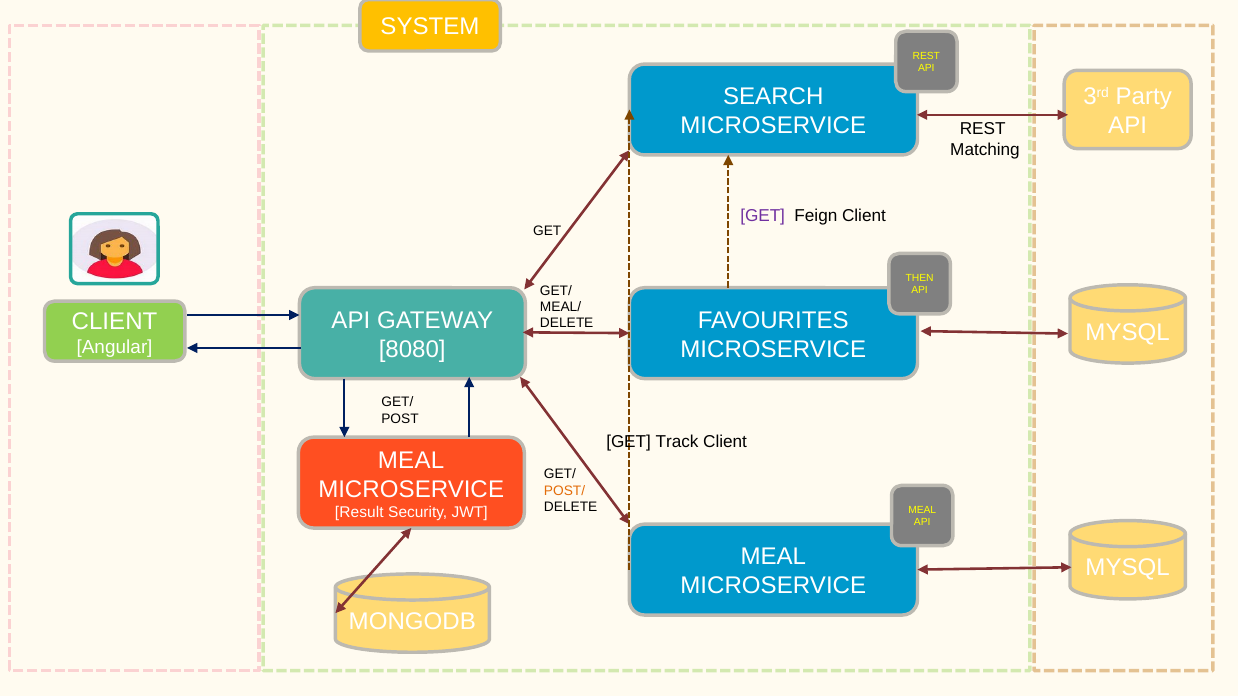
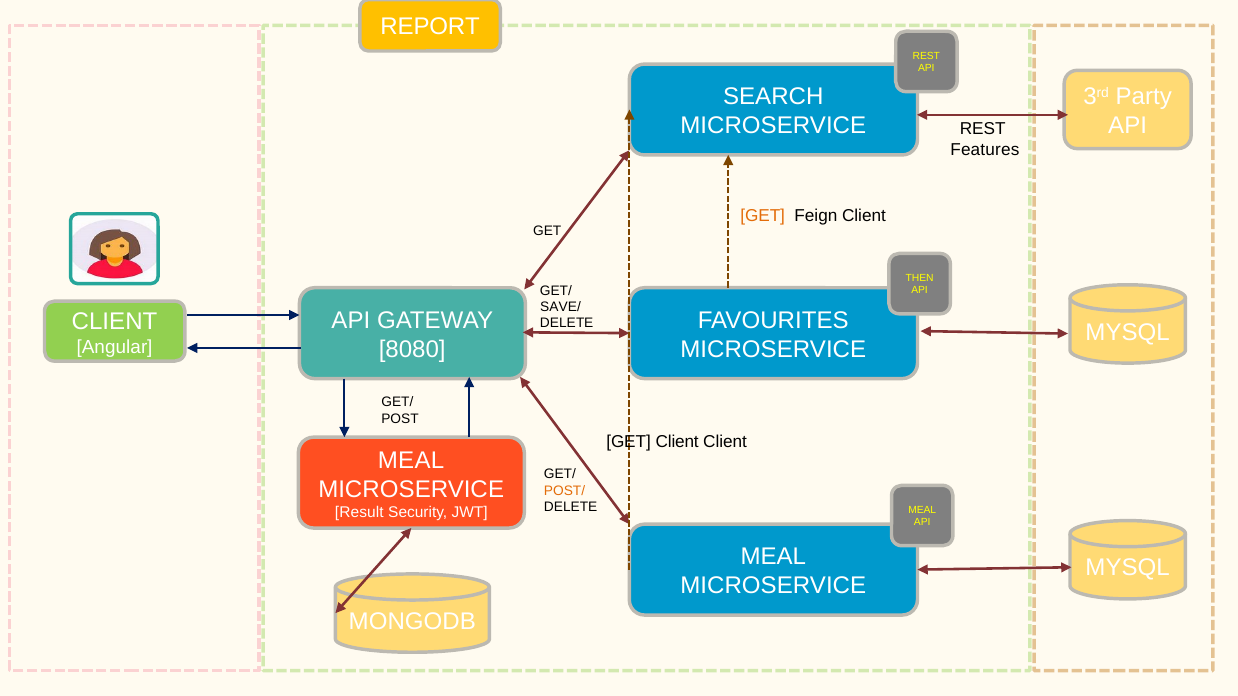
SYSTEM: SYSTEM -> REPORT (430, 27)
Matching: Matching -> Features (985, 150)
GET colour: purple -> orange (763, 216)
MEAL/: MEAL/ -> SAVE/ (561, 307)
GET Track: Track -> Client (677, 442)
